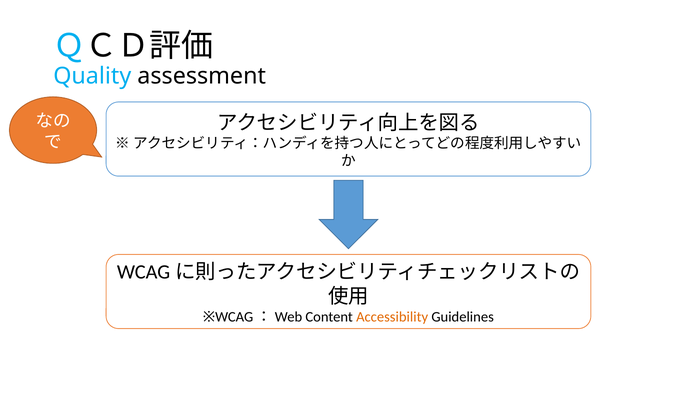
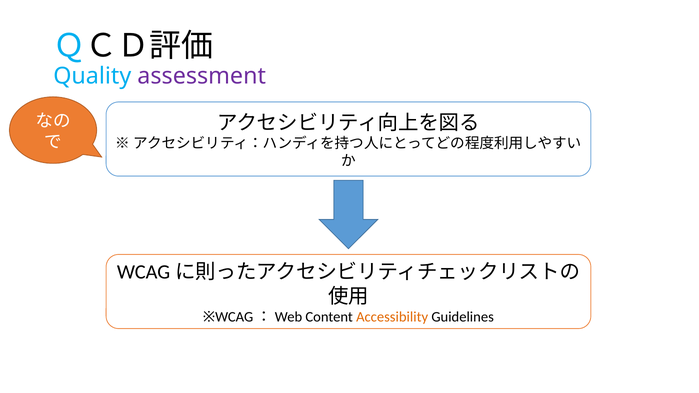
assessment colour: black -> purple (202, 76)
